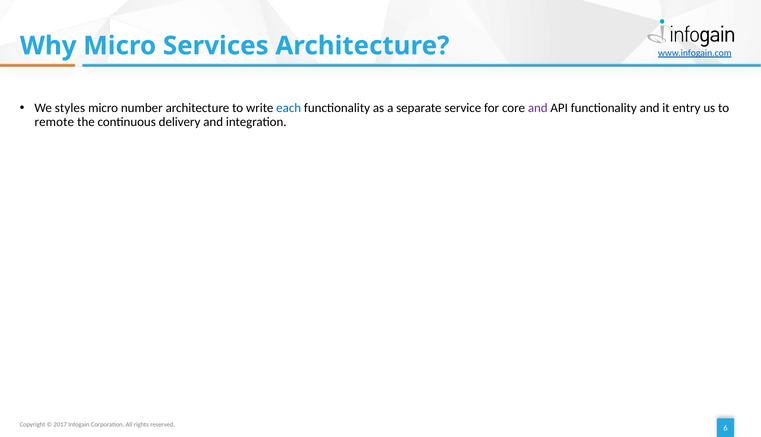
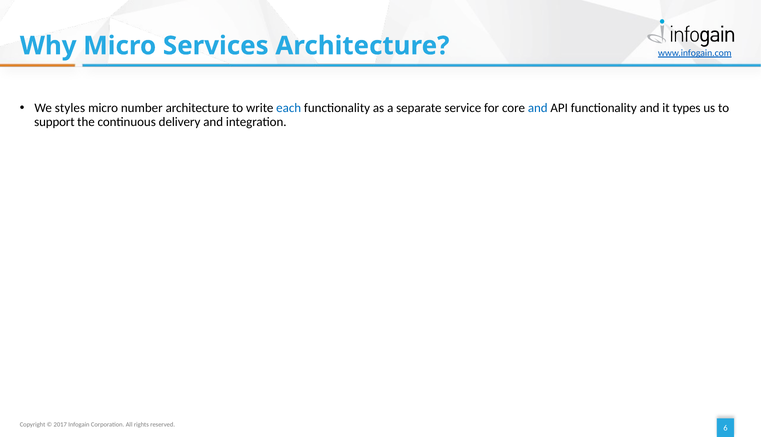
and colour: purple -> blue (538, 108)
entry: entry -> types (687, 108)
remote: remote -> support (54, 122)
